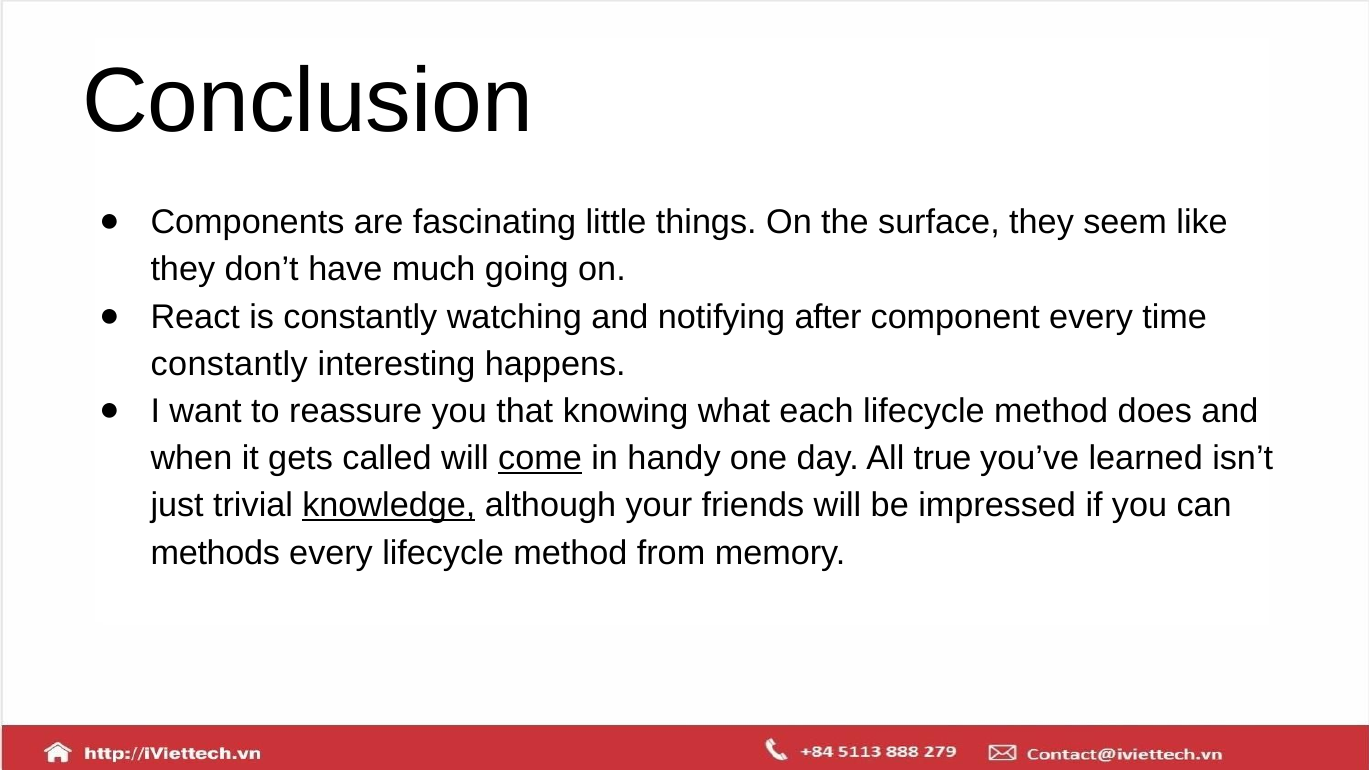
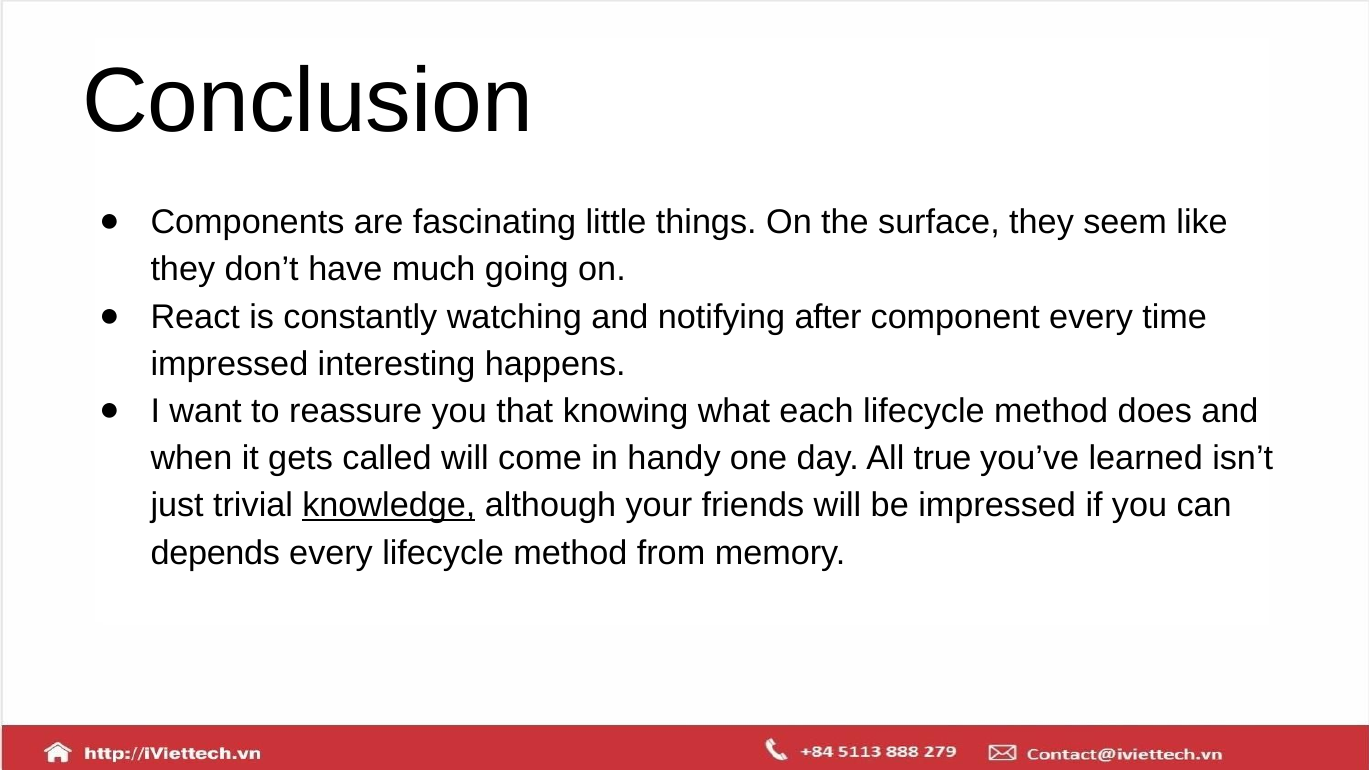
constantly: constantly -> impressed (229, 364)
come underline: present -> none (540, 459)
methods: methods -> depends (215, 553)
